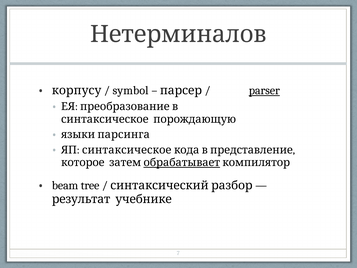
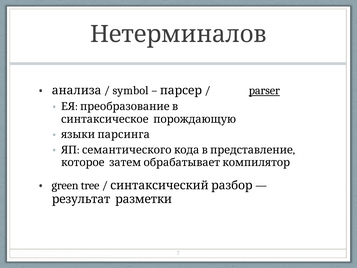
корпусу: корпусу -> анализа (77, 90)
ЯП синтаксическое: синтаксическое -> семантического (127, 150)
обрабатывает underline: present -> none (182, 162)
beam: beam -> green (65, 185)
учебнике: учебнике -> разметки (144, 199)
